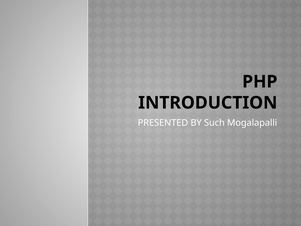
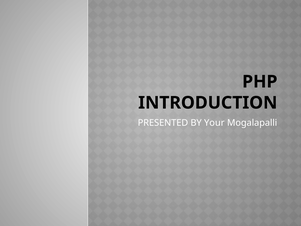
Such: Such -> Your (214, 123)
